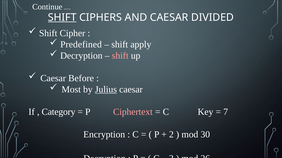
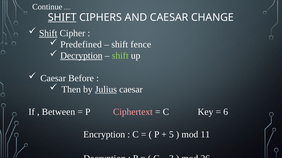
DIVIDED: DIVIDED -> CHANGE (213, 17)
Shift underline: none -> present (48, 33)
apply: apply -> fence (141, 45)
Decryption underline: none -> present (81, 56)
shift colour: pink -> light green (120, 56)
Most: Most -> Then (71, 90)
Category: Category -> Between (58, 112)
7: 7 -> 6 (226, 112)
2: 2 -> 5 (171, 135)
30: 30 -> 11 (205, 135)
